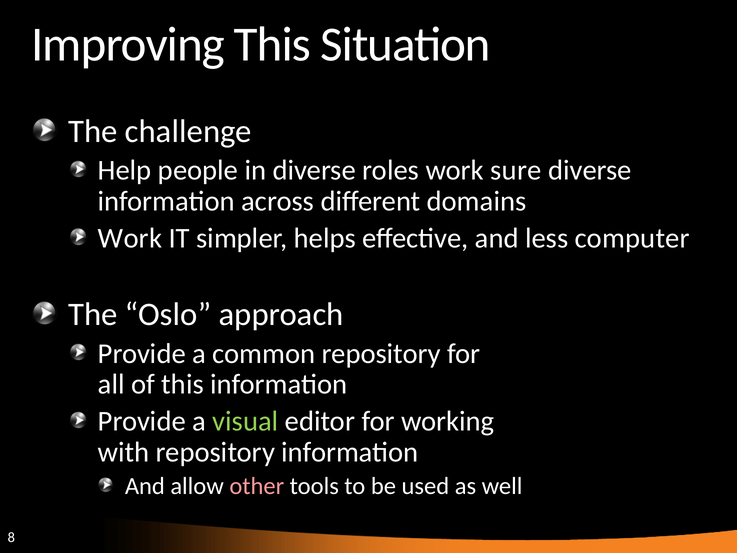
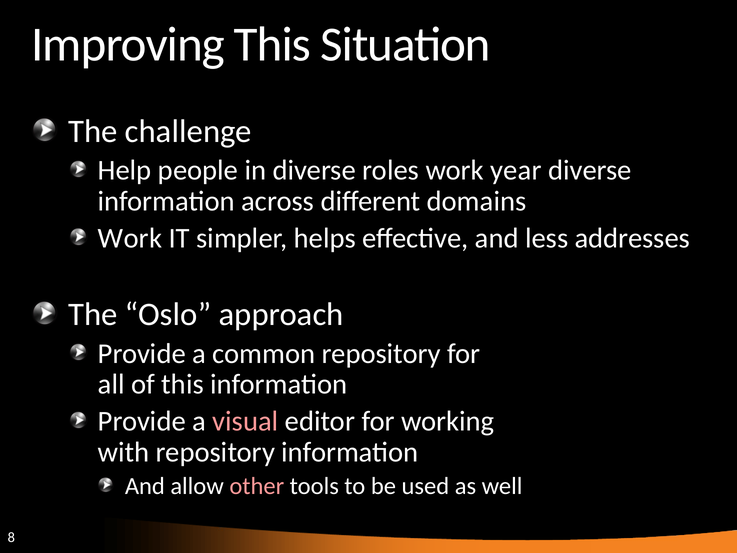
sure: sure -> year (516, 170)
computer: computer -> addresses (632, 238)
visual colour: light green -> pink (245, 421)
